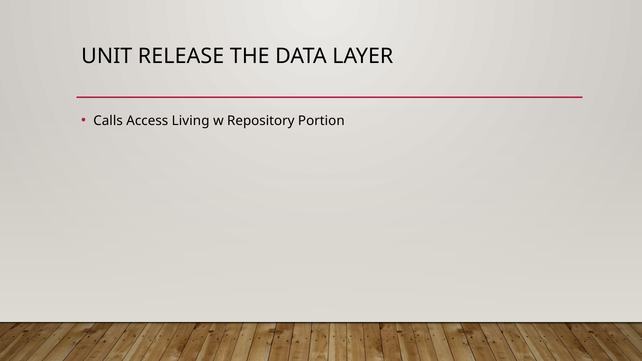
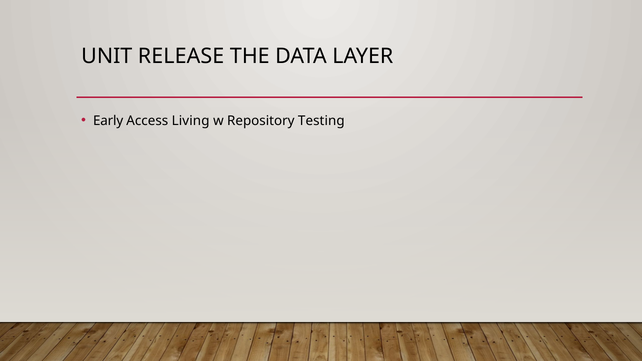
Calls: Calls -> Early (108, 121)
Portion: Portion -> Testing (321, 121)
